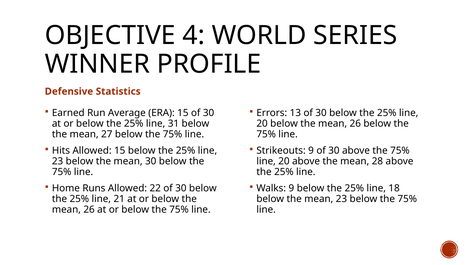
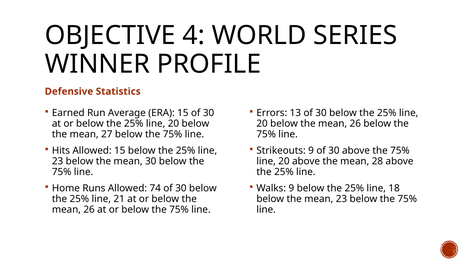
31: 31 -> 20 (173, 124)
22: 22 -> 74 (155, 188)
